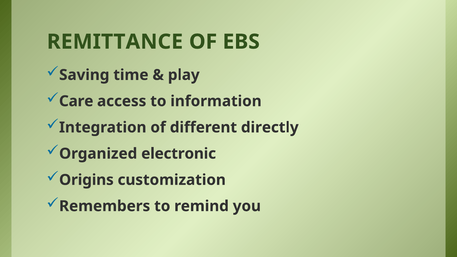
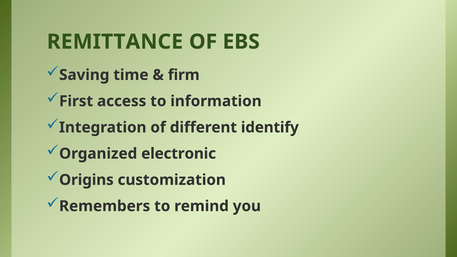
play: play -> firm (184, 75)
Care: Care -> First (76, 101)
directly: directly -> identify (270, 127)
